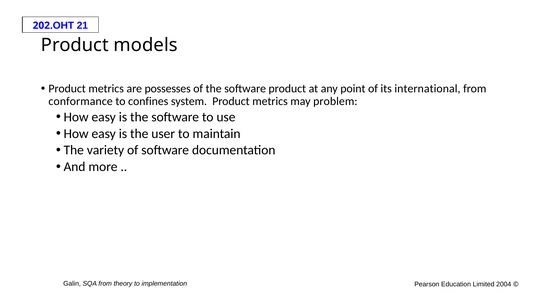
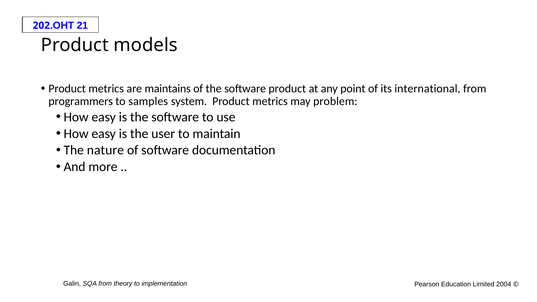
possesses: possesses -> maintains (168, 89)
conformance: conformance -> programmers (81, 101)
confines: confines -> samples (148, 101)
variety: variety -> nature (105, 150)
